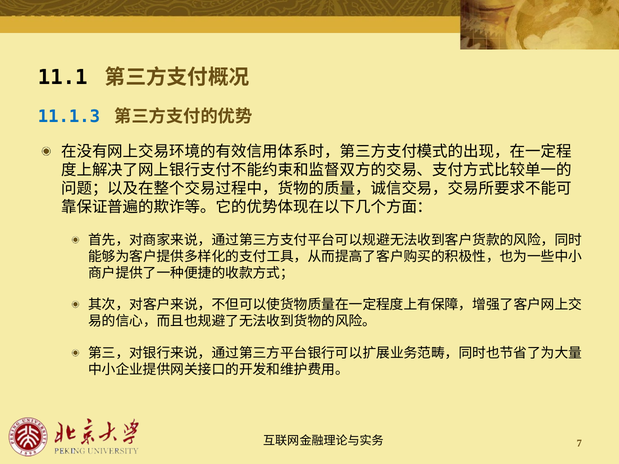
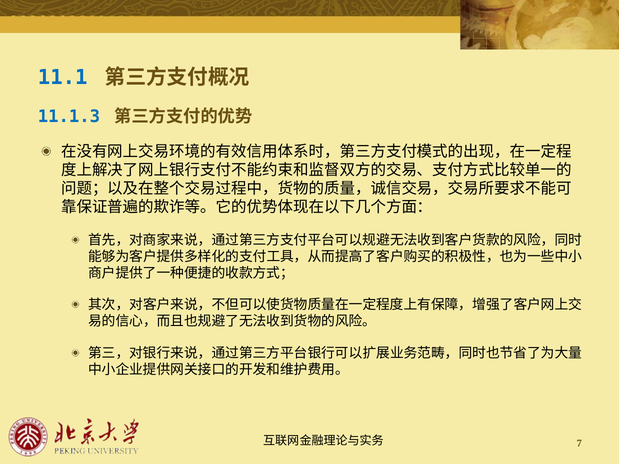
11.1 colour: black -> blue (63, 78)
